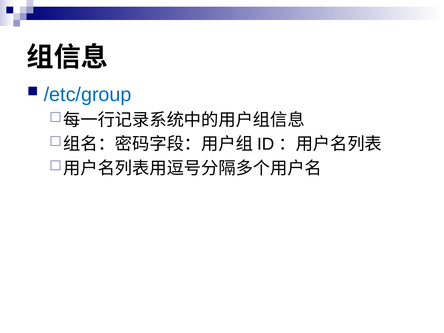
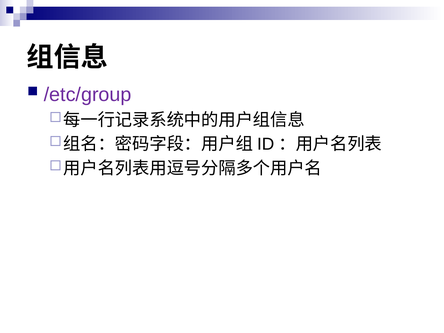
/etc/group colour: blue -> purple (88, 95)
